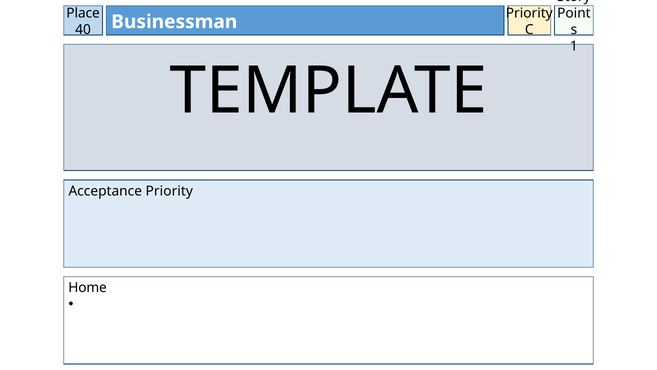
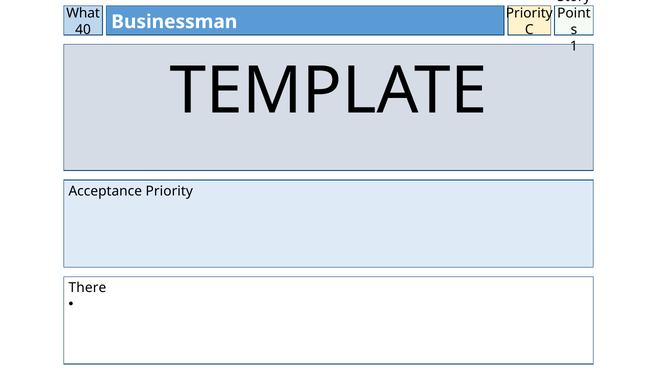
Place: Place -> What (83, 13)
Home: Home -> There (87, 287)
